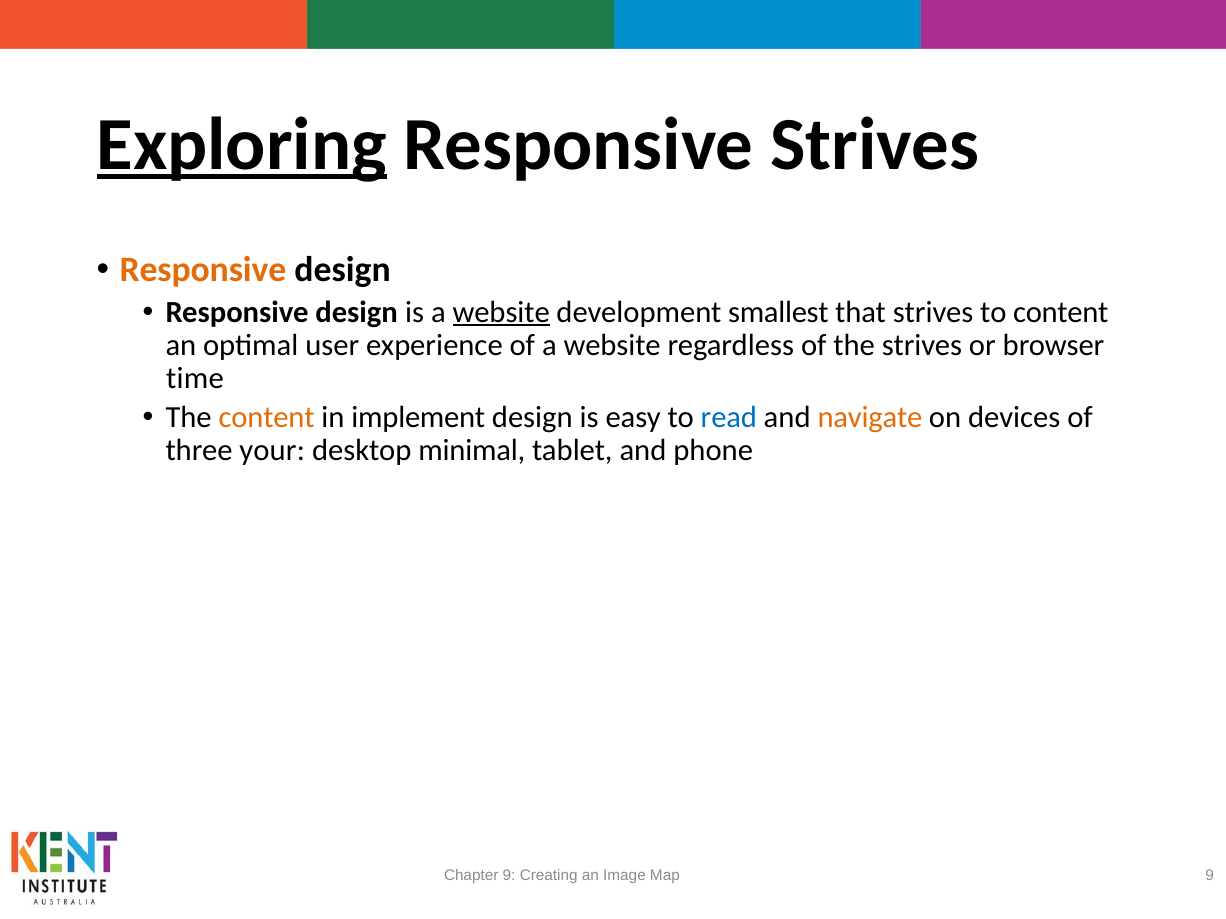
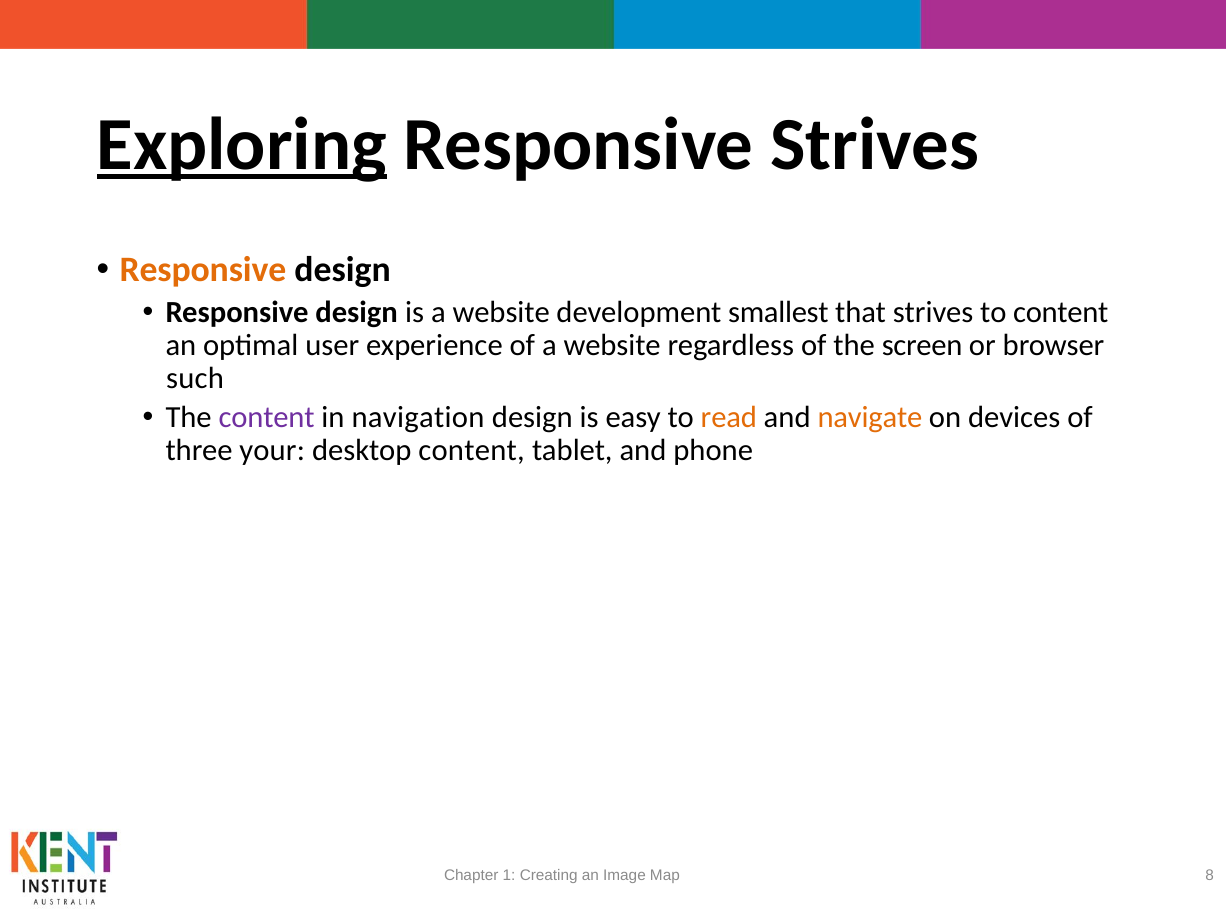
website underline: present -> none (501, 312)
the strives: strives -> screen (922, 345)
time: time -> such (195, 378)
content colour: orange -> purple (267, 418)
implement: implement -> navigation (418, 418)
read colour: blue -> orange (729, 418)
desktop minimal: minimal -> content (472, 451)
Chapter 9: 9 -> 1 (509, 876)
Map 9: 9 -> 8 (1210, 876)
